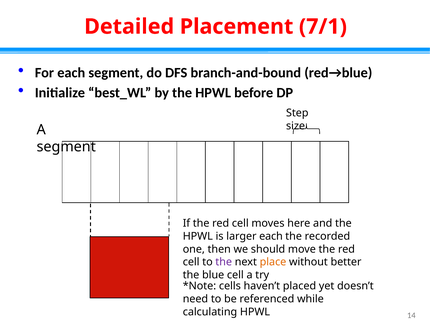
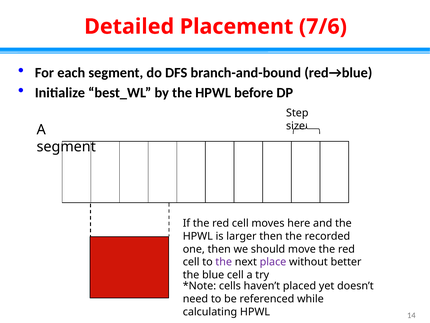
7/1: 7/1 -> 7/6 (323, 27)
larger each: each -> then (271, 236)
place colour: orange -> purple (273, 262)
